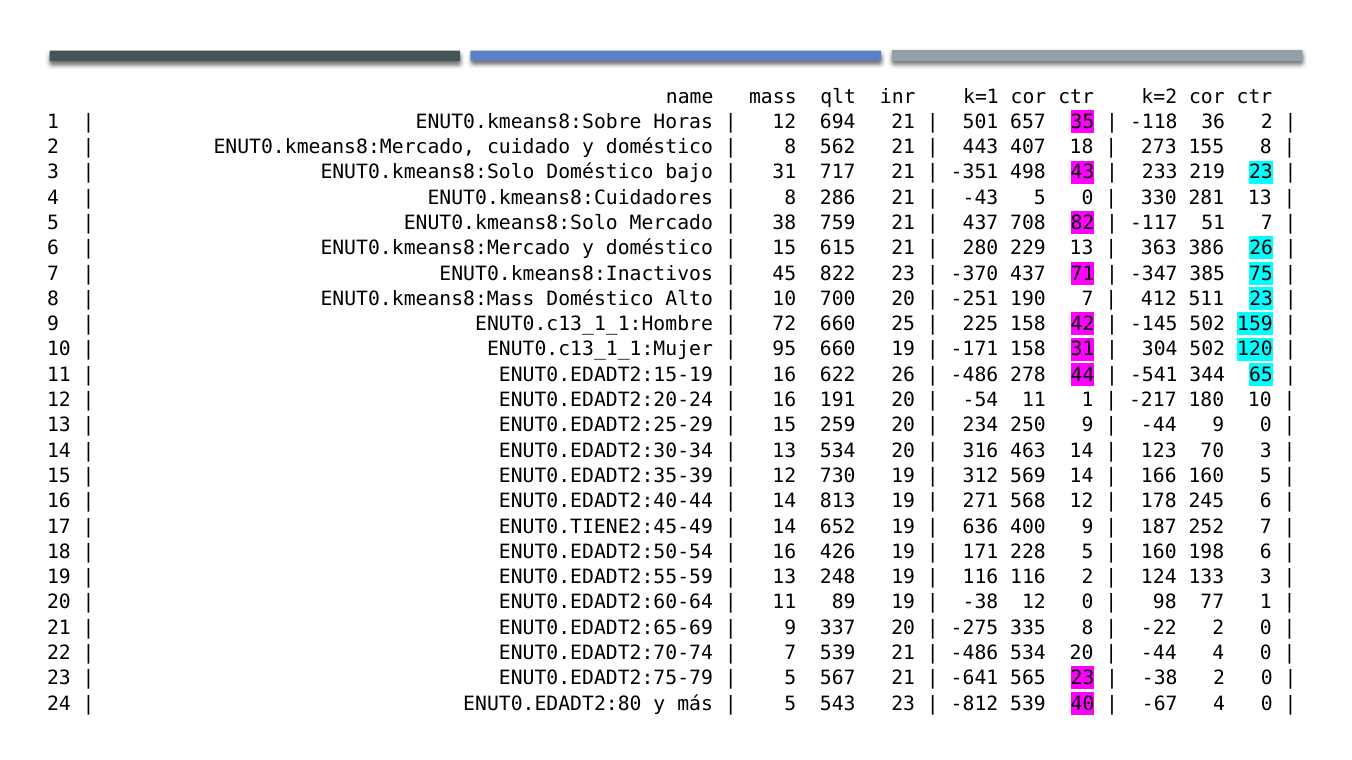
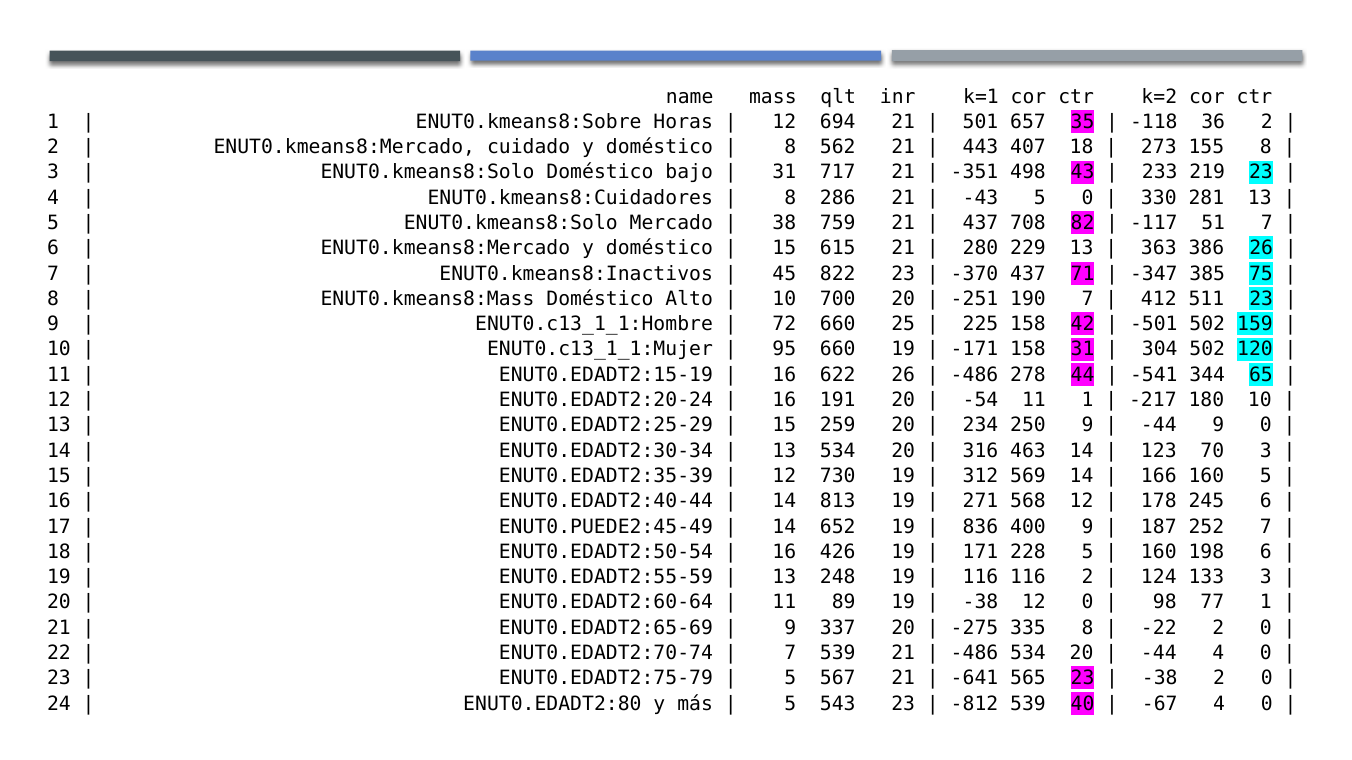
-145: -145 -> -501 (1154, 324)
ENUT0.TIENE2:45-49: ENUT0.TIENE2:45-49 -> ENUT0.PUEDE2:45-49 (606, 527)
636: 636 -> 836 (980, 527)
